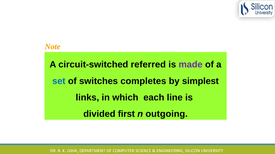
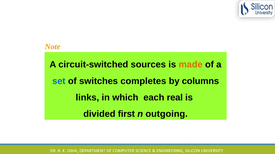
referred: referred -> sources (148, 65)
made colour: purple -> orange (191, 65)
simplest: simplest -> columns (200, 81)
line: line -> real (175, 98)
